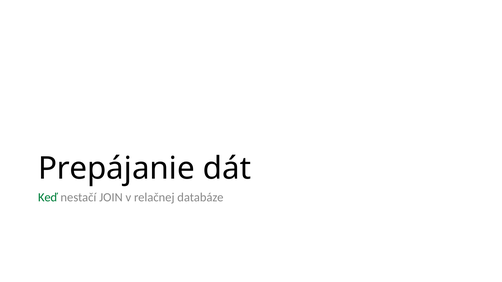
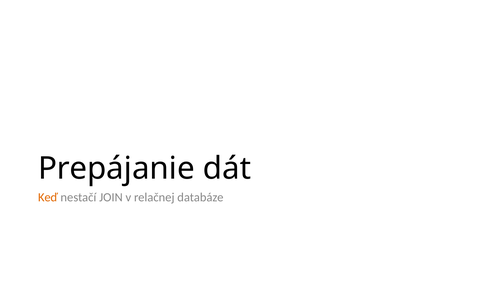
Keď colour: green -> orange (48, 198)
